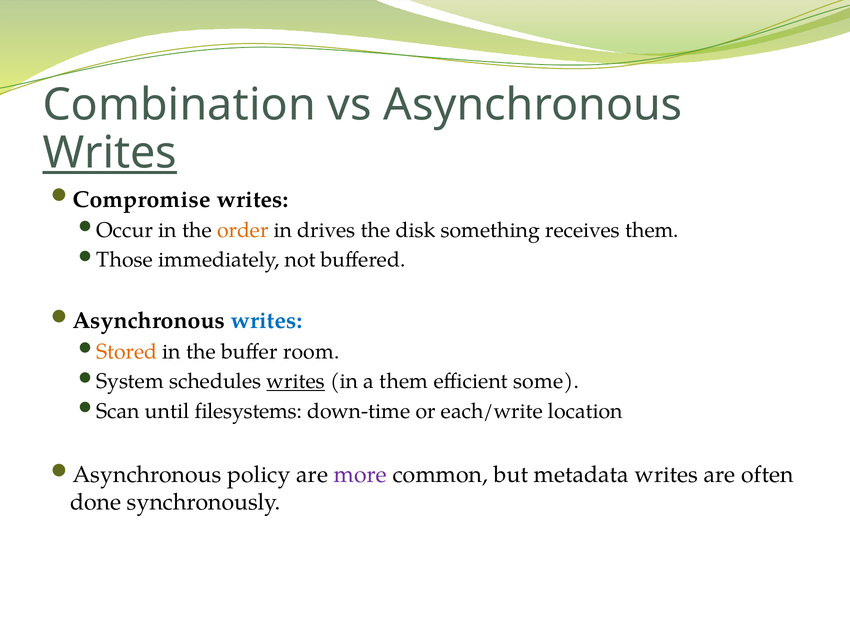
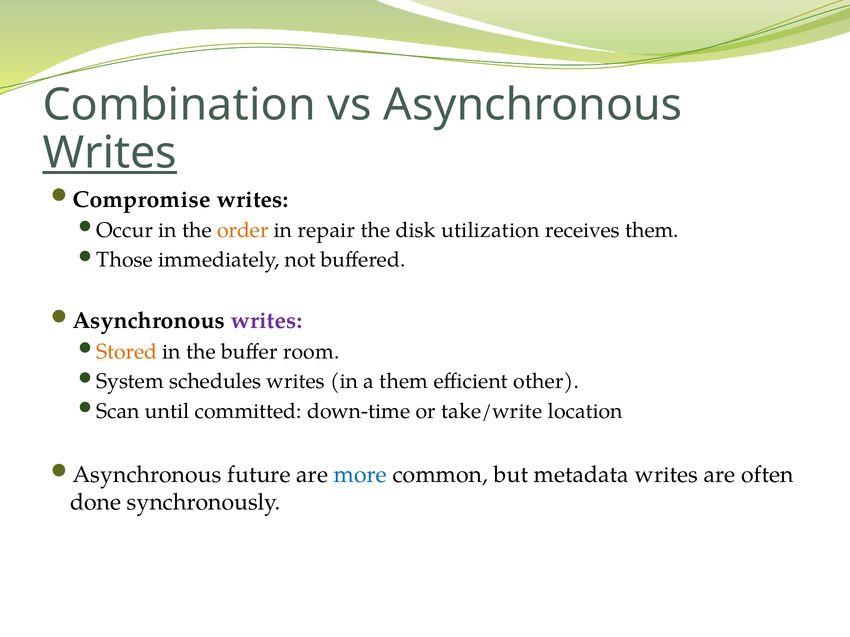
drives: drives -> repair (326, 230)
something: something -> utilization (490, 230)
writes colour: blue -> purple (267, 321)
writes underline: present -> none (296, 382)
some: some -> other (546, 382)
filesystems: filesystems -> committed (248, 411)
each/write: each/write -> take/write (492, 411)
policy: policy -> future (259, 475)
more colour: purple -> blue (360, 475)
